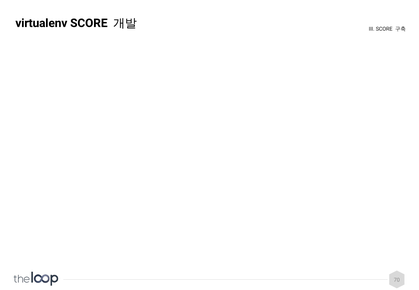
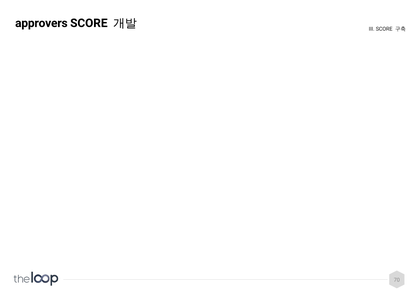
virtualenv: virtualenv -> approvers (41, 23)
